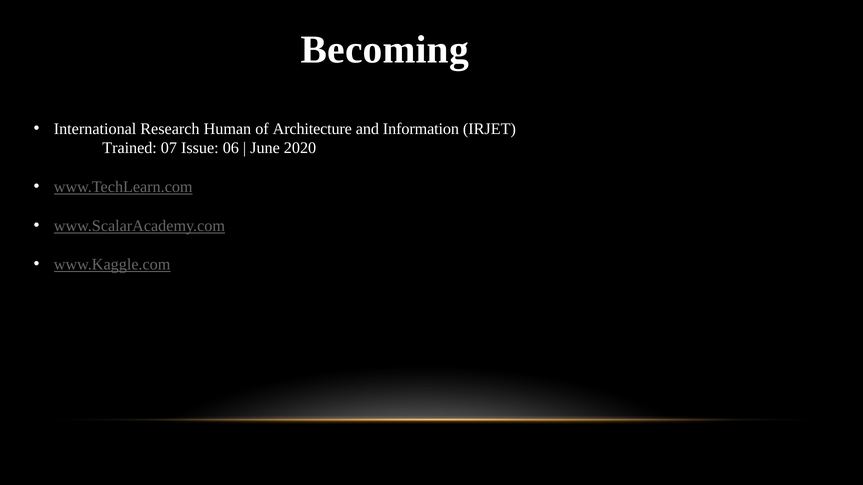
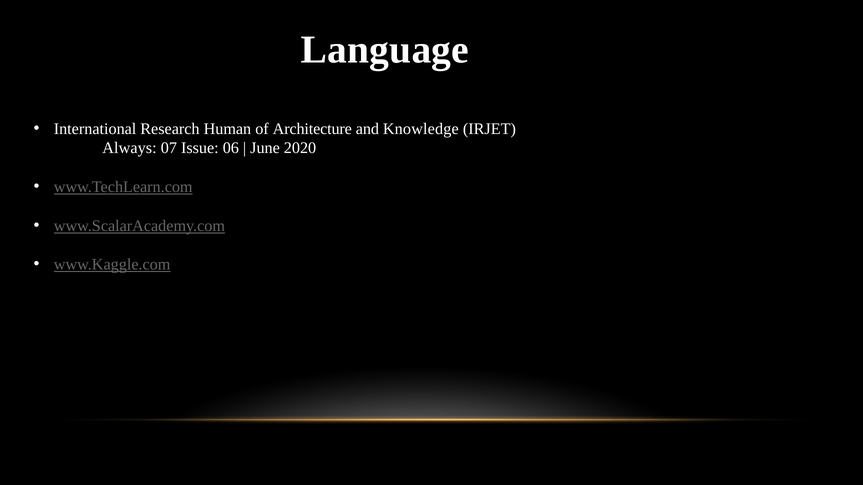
Becoming: Becoming -> Language (385, 50)
Information: Information -> Knowledge (421, 129)
Trained: Trained -> Always (130, 148)
